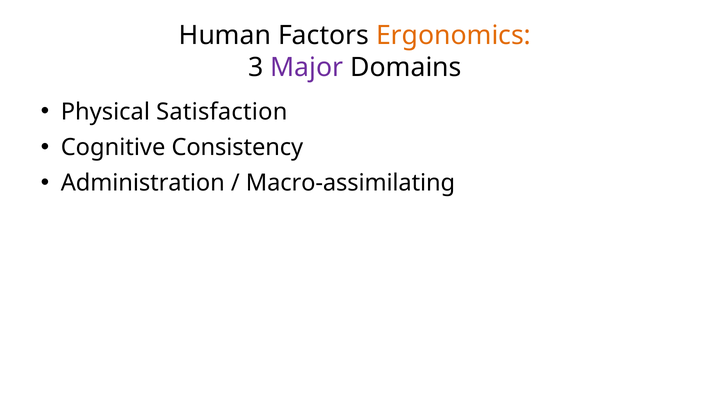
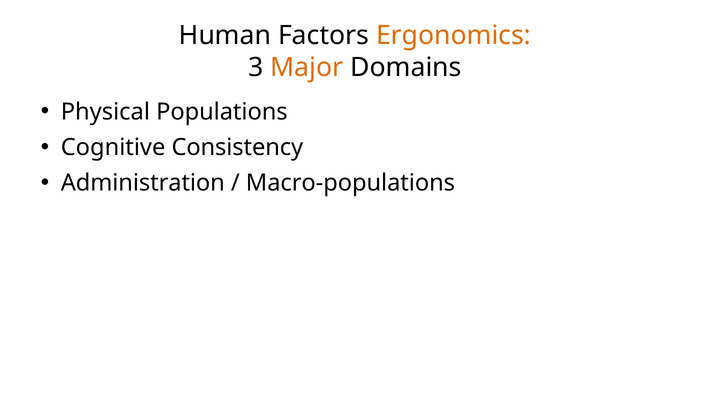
Major colour: purple -> orange (307, 67)
Satisfaction: Satisfaction -> Populations (222, 112)
Macro-assimilating: Macro-assimilating -> Macro-populations (350, 183)
